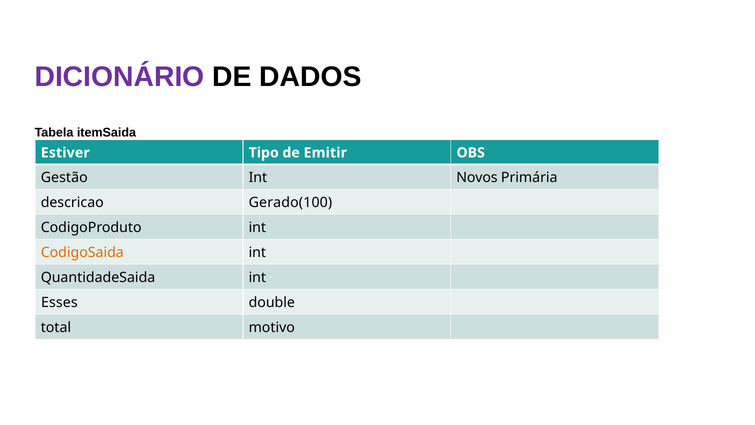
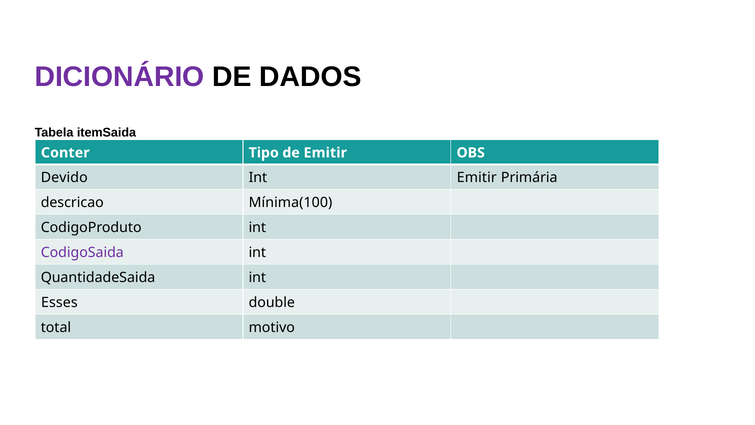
Estiver: Estiver -> Conter (65, 153)
Gestão: Gestão -> Devido (64, 178)
Int Novos: Novos -> Emitir (477, 178)
Gerado(100: Gerado(100 -> Mínima(100 (290, 203)
CodigoSaida colour: orange -> purple (82, 252)
